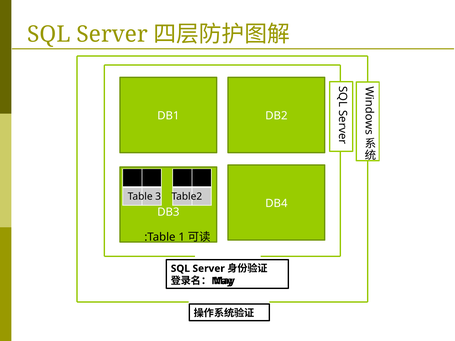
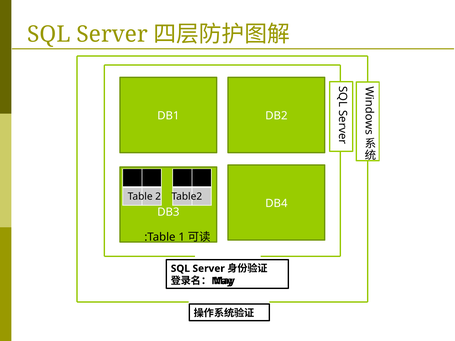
3: 3 -> 2 (158, 197)
